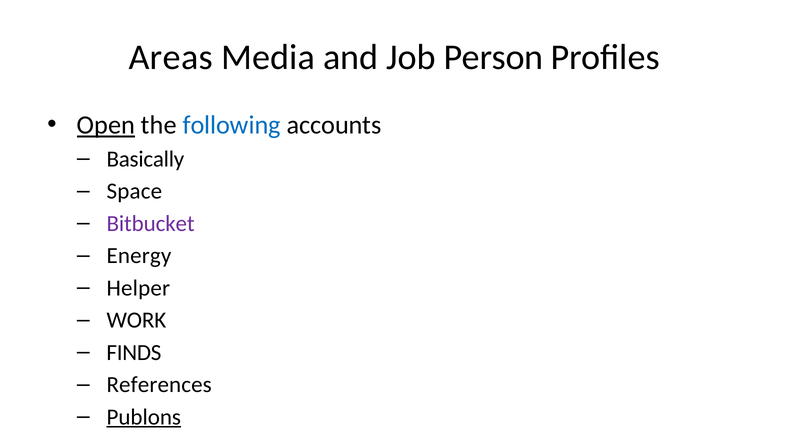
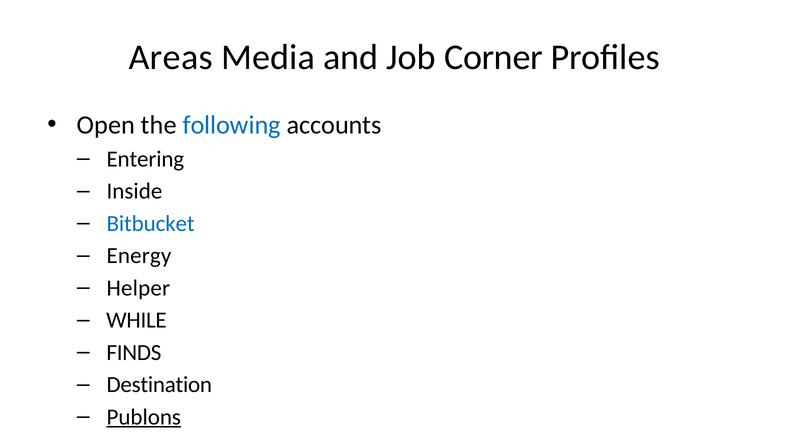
Person: Person -> Corner (493, 57)
Open underline: present -> none (106, 125)
Basically: Basically -> Entering (145, 159)
Space: Space -> Inside (134, 191)
Bitbucket colour: purple -> blue (151, 224)
WORK: WORK -> WHILE (136, 320)
References: References -> Destination (159, 385)
